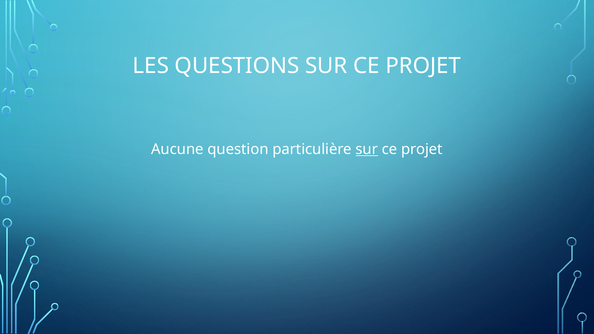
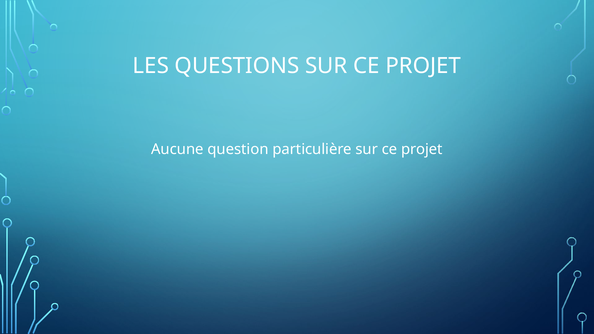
sur underline: present -> none (367, 149)
